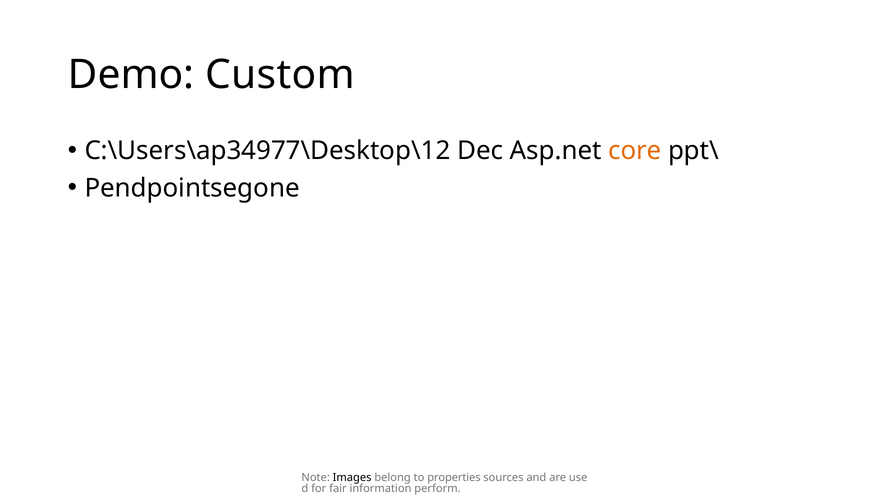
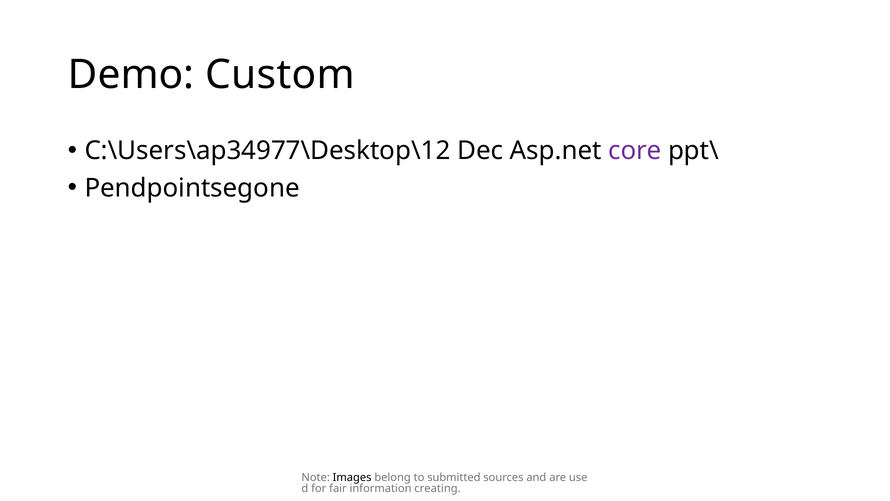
core colour: orange -> purple (635, 150)
properties: properties -> submitted (454, 477)
perform: perform -> creating (437, 488)
